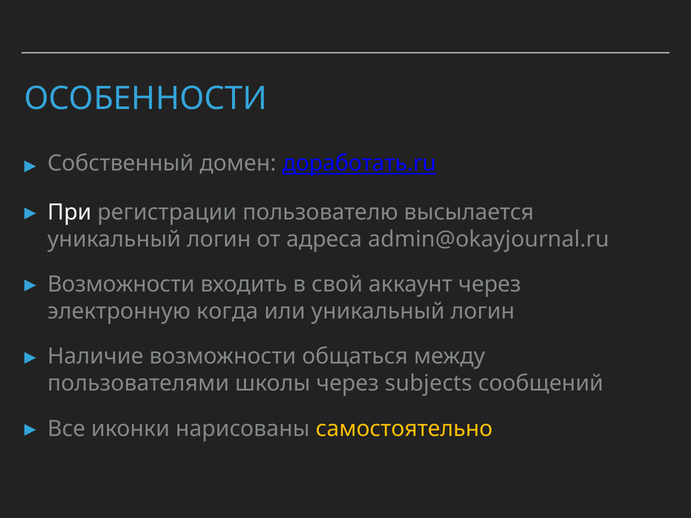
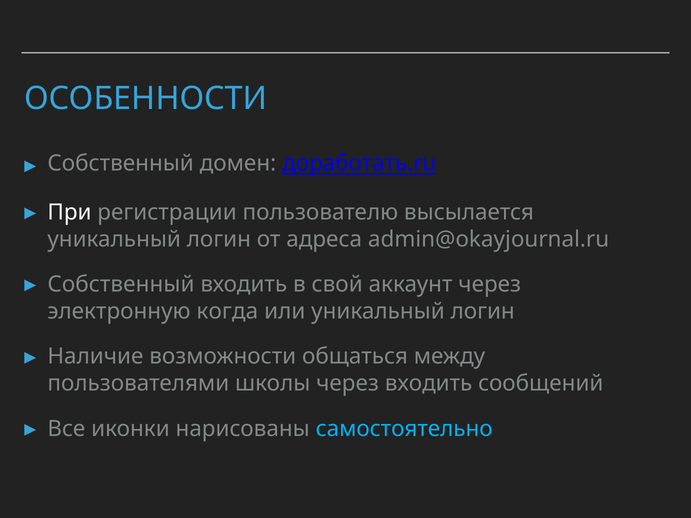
Возможности: Возможности -> Собственный (121, 285)
через subjects: subjects -> входить (429, 384)
самостоятельно colour: yellow -> light blue (404, 429)
